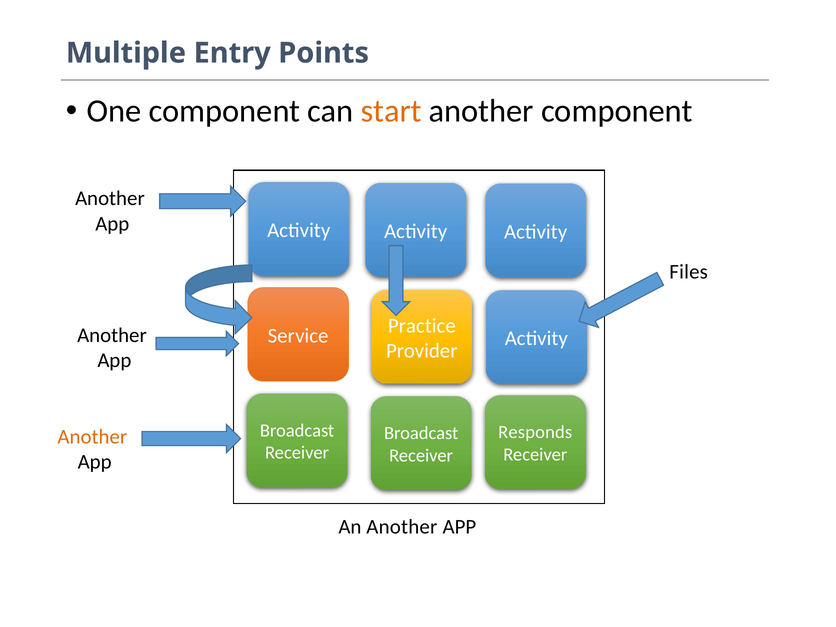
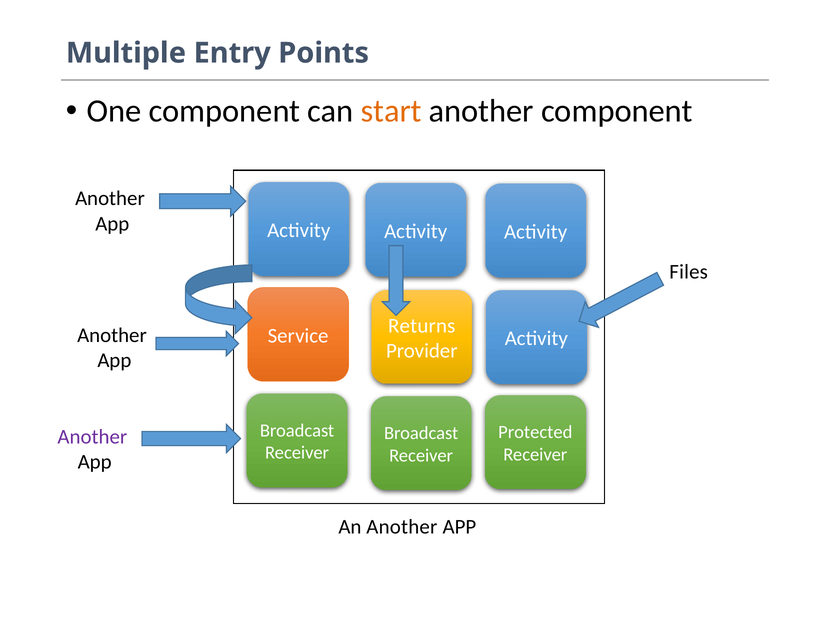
Practice: Practice -> Returns (422, 326)
Responds: Responds -> Protected (535, 432)
Another colour: orange -> purple (92, 437)
